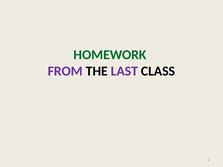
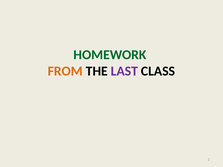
FROM colour: purple -> orange (65, 71)
